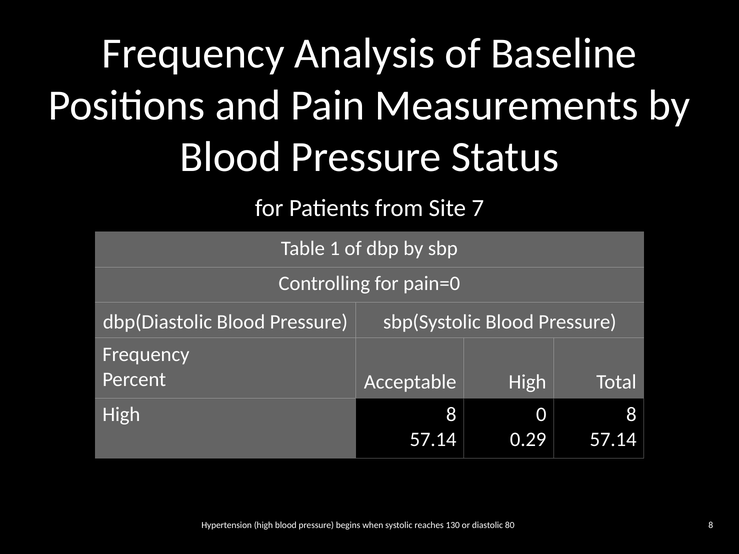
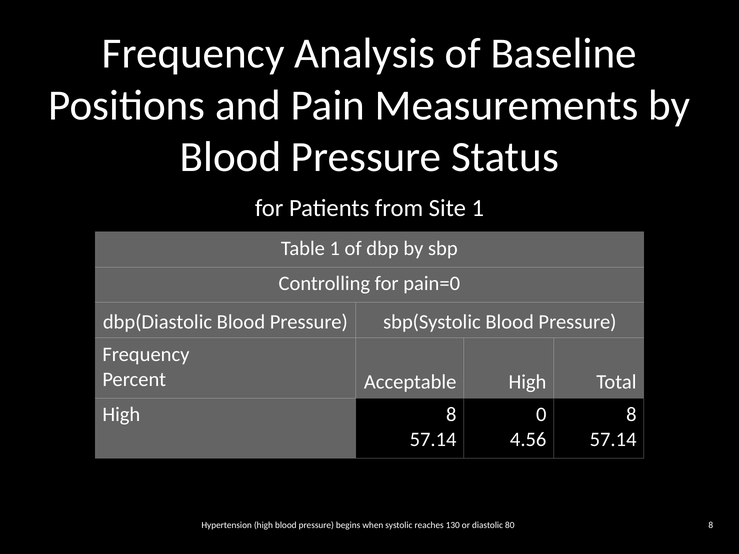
Site 7: 7 -> 1 (478, 208)
0.29: 0.29 -> 4.56 (528, 440)
